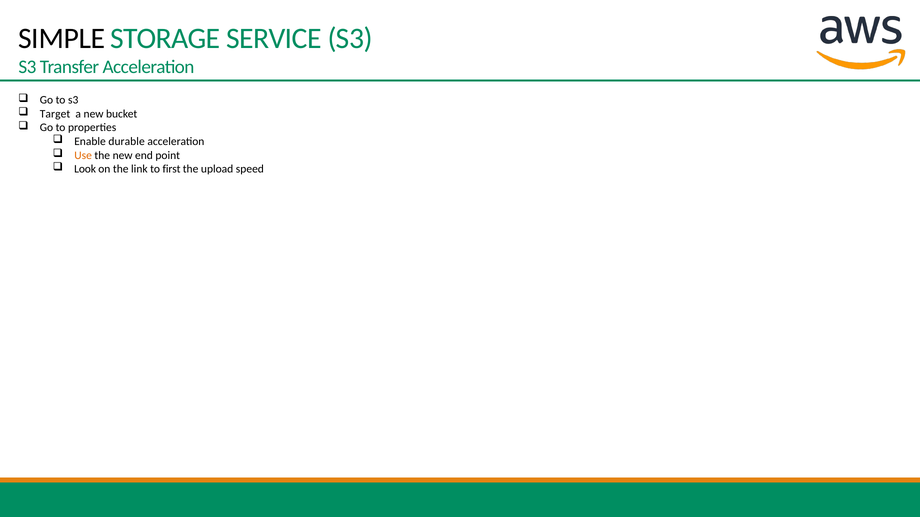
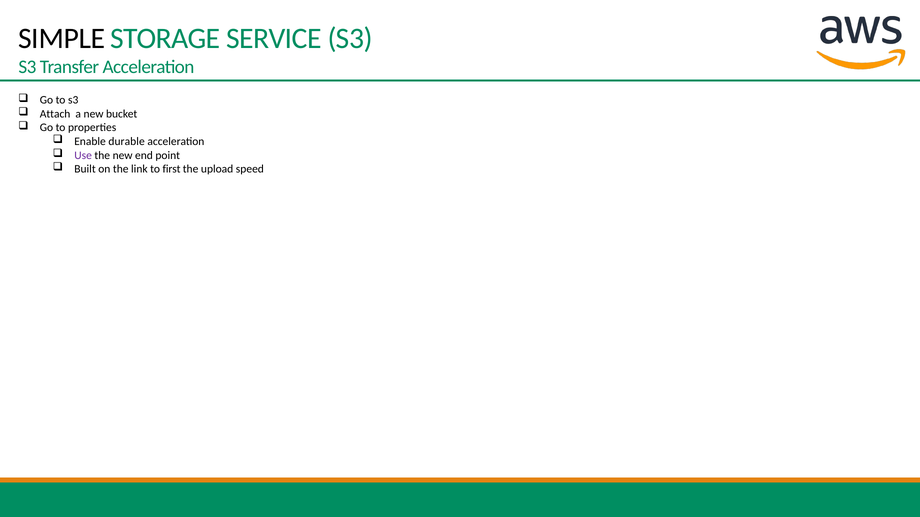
Target: Target -> Attach (55, 114)
Use colour: orange -> purple (83, 155)
Look: Look -> Built (85, 169)
